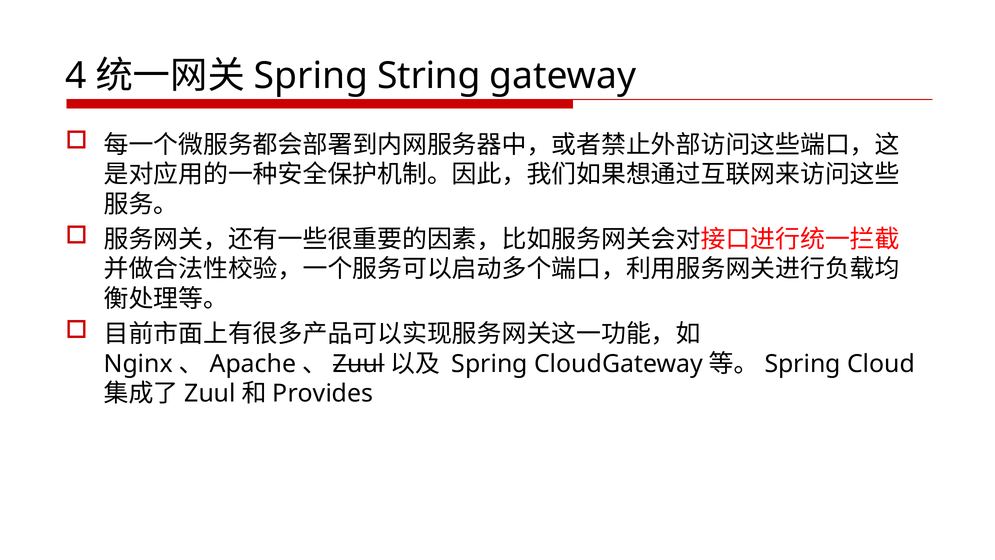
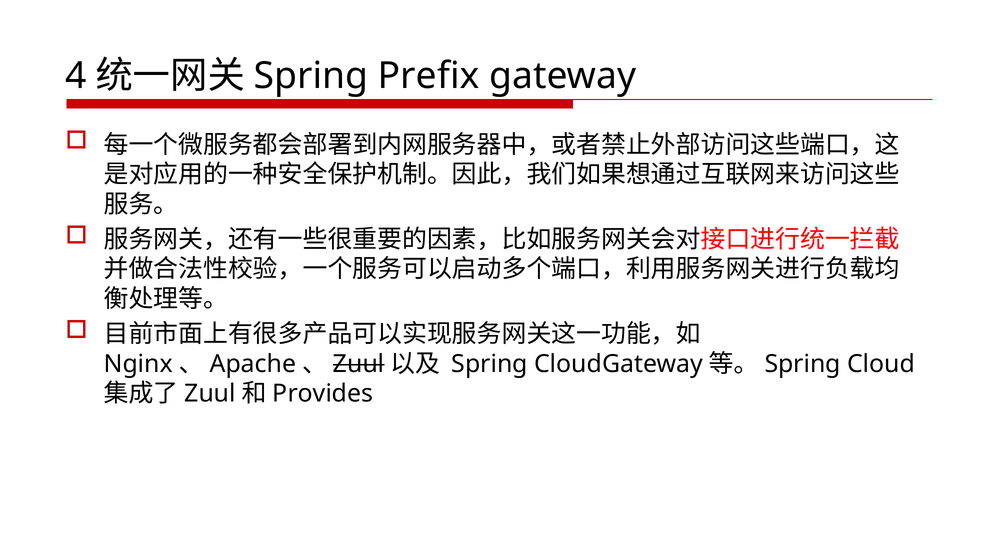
String: String -> Prefix (429, 76)
